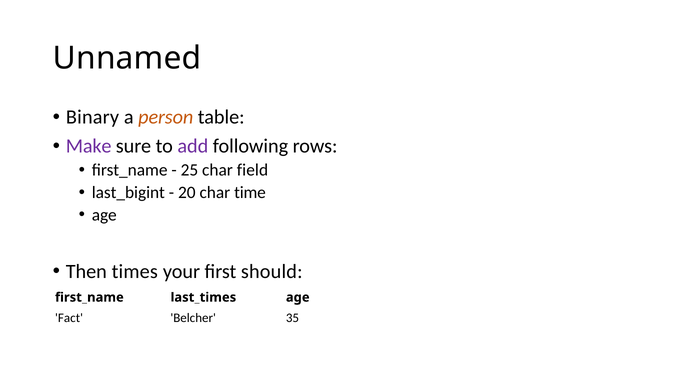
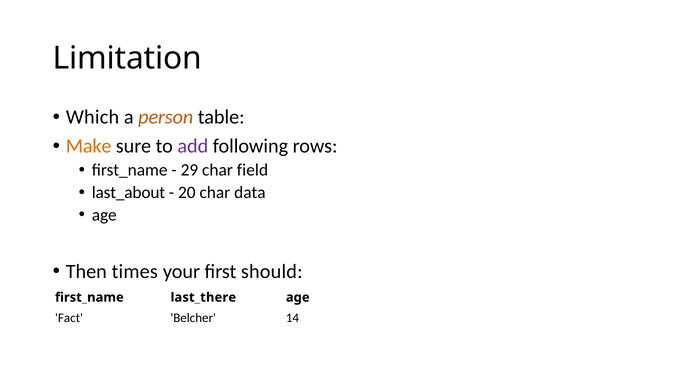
Unnamed: Unnamed -> Limitation (127, 58)
Binary: Binary -> Which (93, 117)
Make colour: purple -> orange (89, 146)
25: 25 -> 29 (189, 170)
last_bigint: last_bigint -> last_about (128, 192)
time: time -> data (250, 192)
last_times: last_times -> last_there (203, 297)
35: 35 -> 14 (292, 318)
